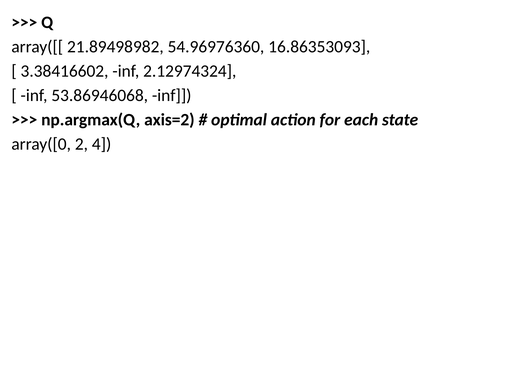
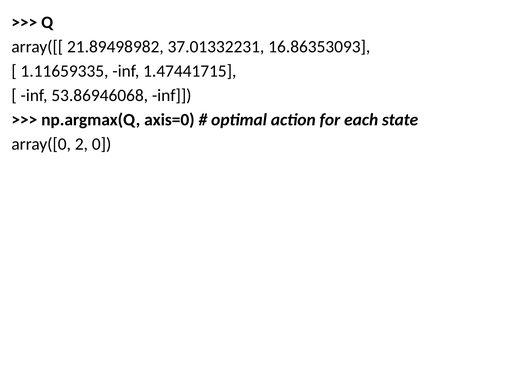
54.96976360: 54.96976360 -> 37.01332231 (216, 47)
3.38416602: 3.38416602 -> 1.11659335 (65, 71)
2.12974324: 2.12974324 -> 1.47441715 (190, 71)
axis=2: axis=2 -> axis=0 (169, 120)
4: 4 -> 0 (102, 144)
